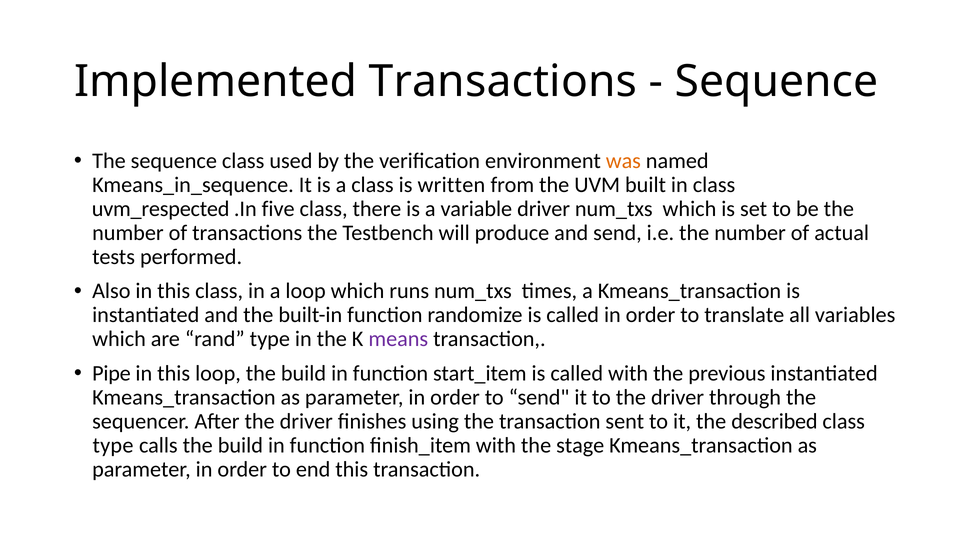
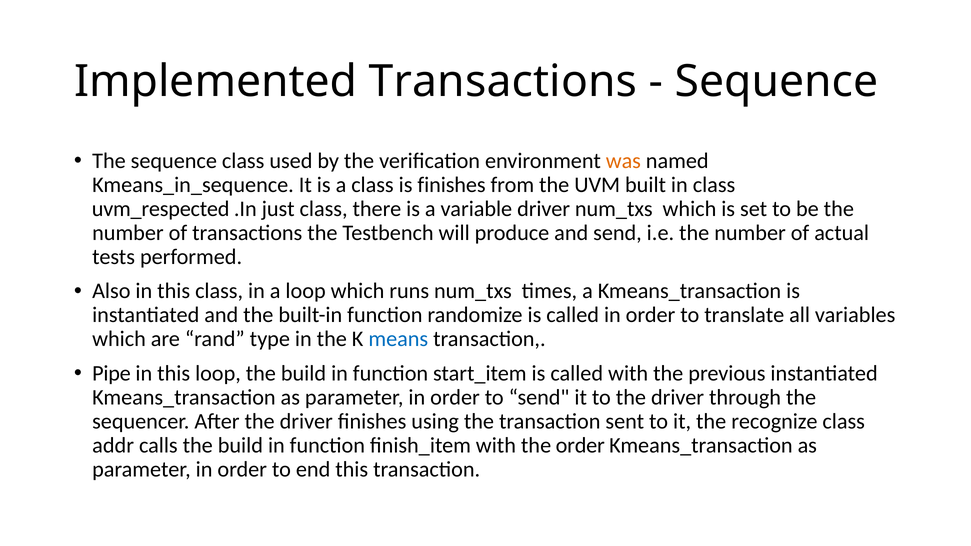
is written: written -> finishes (452, 185)
five: five -> just (278, 209)
means colour: purple -> blue (398, 339)
described: described -> recognize (774, 421)
type: type -> addr (113, 445)
the stage: stage -> order (580, 445)
